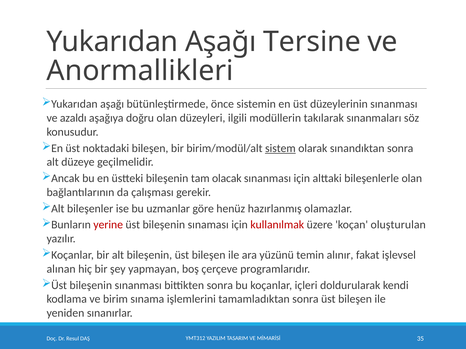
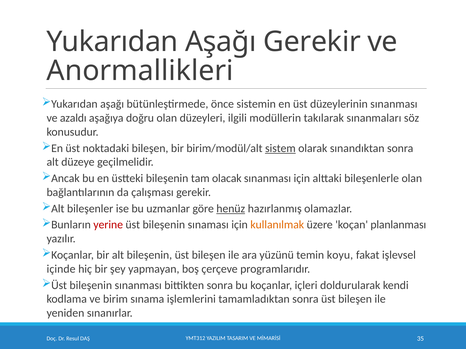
Aşağı Tersine: Tersine -> Gerekir (312, 42)
henüz underline: none -> present (231, 209)
kullanılmak colour: red -> orange (277, 225)
oluşturulan: oluşturulan -> planlanması (398, 225)
alınır: alınır -> koyu (340, 255)
alınan: alınan -> içinde (61, 269)
